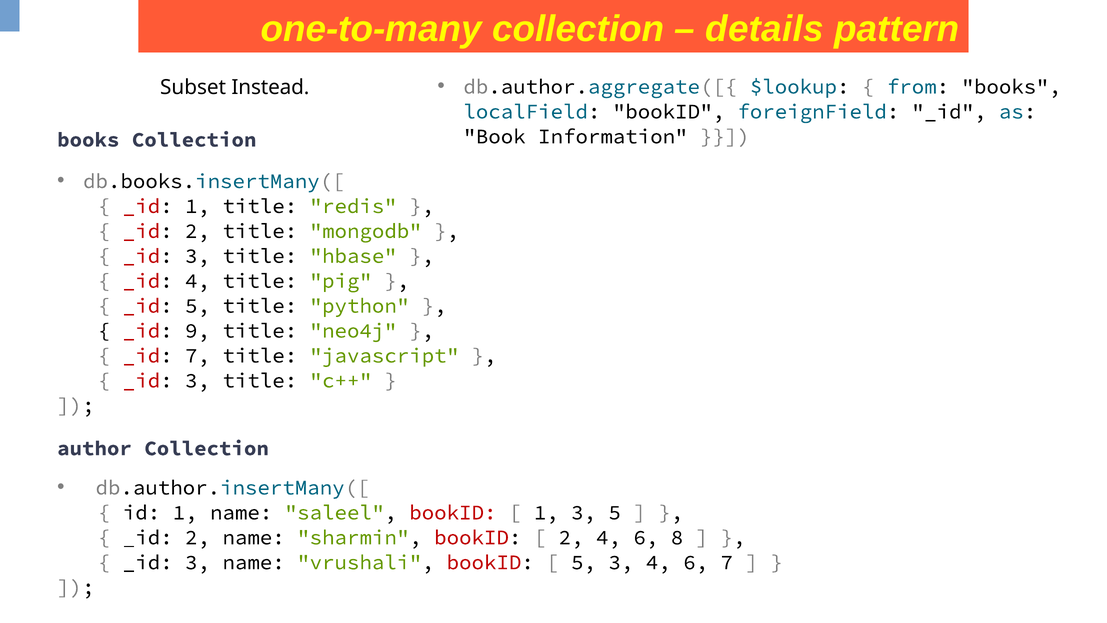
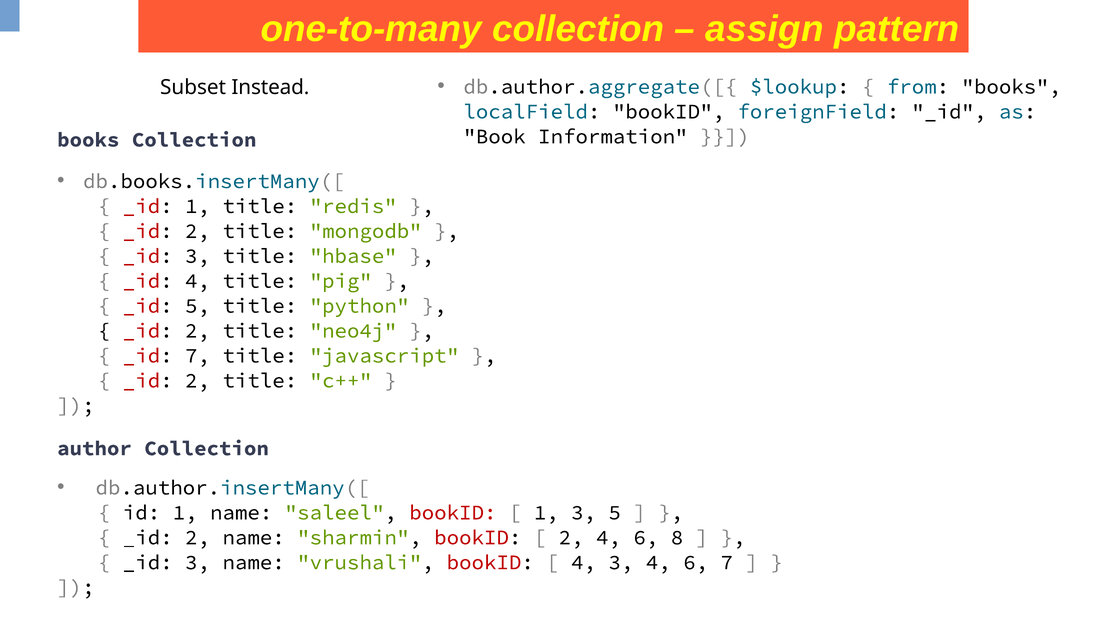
details: details -> assign (765, 29)
9: 9 -> 2 (198, 331)
3: 3 -> 2 (198, 380)
5: 5 -> 4 (584, 562)
